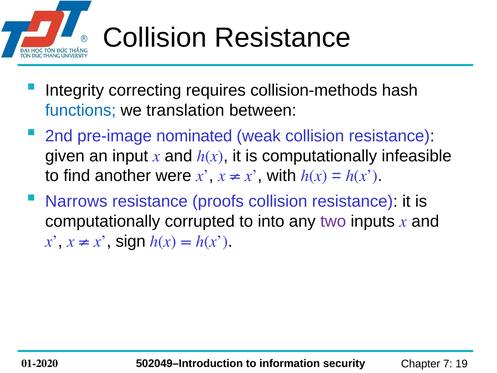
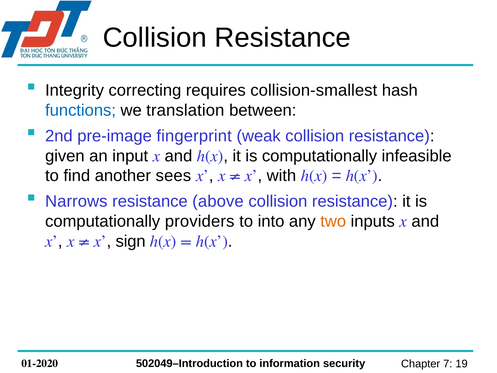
collision-methods: collision-methods -> collision-smallest (314, 90)
nominated: nominated -> fingerprint (194, 136)
were: were -> sees (173, 176)
proofs: proofs -> above (218, 201)
corrupted: corrupted -> providers (200, 221)
two colour: purple -> orange (333, 221)
